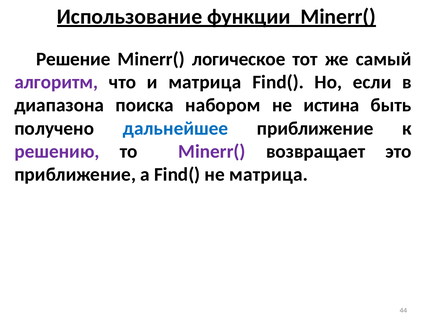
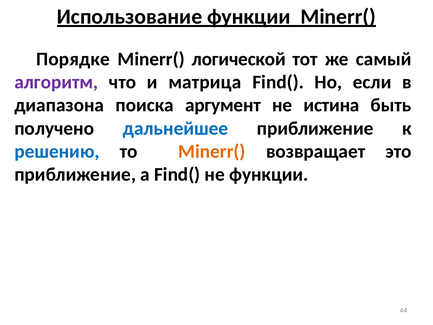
Решение: Решение -> Порядке (73, 59)
логическое: логическое -> логической (239, 59)
набором: набором -> аргумент (223, 105)
решению colour: purple -> blue (57, 151)
Minerr( colour: purple -> orange (212, 151)
не матрица: матрица -> функции (269, 174)
